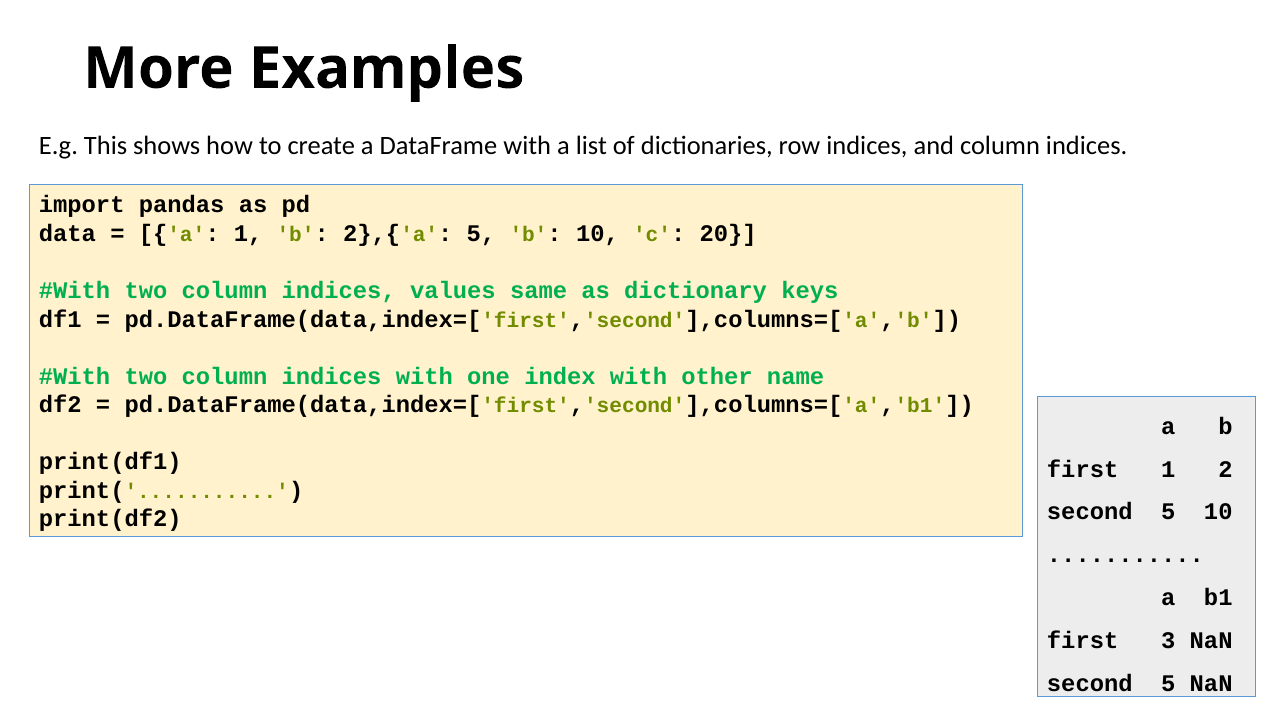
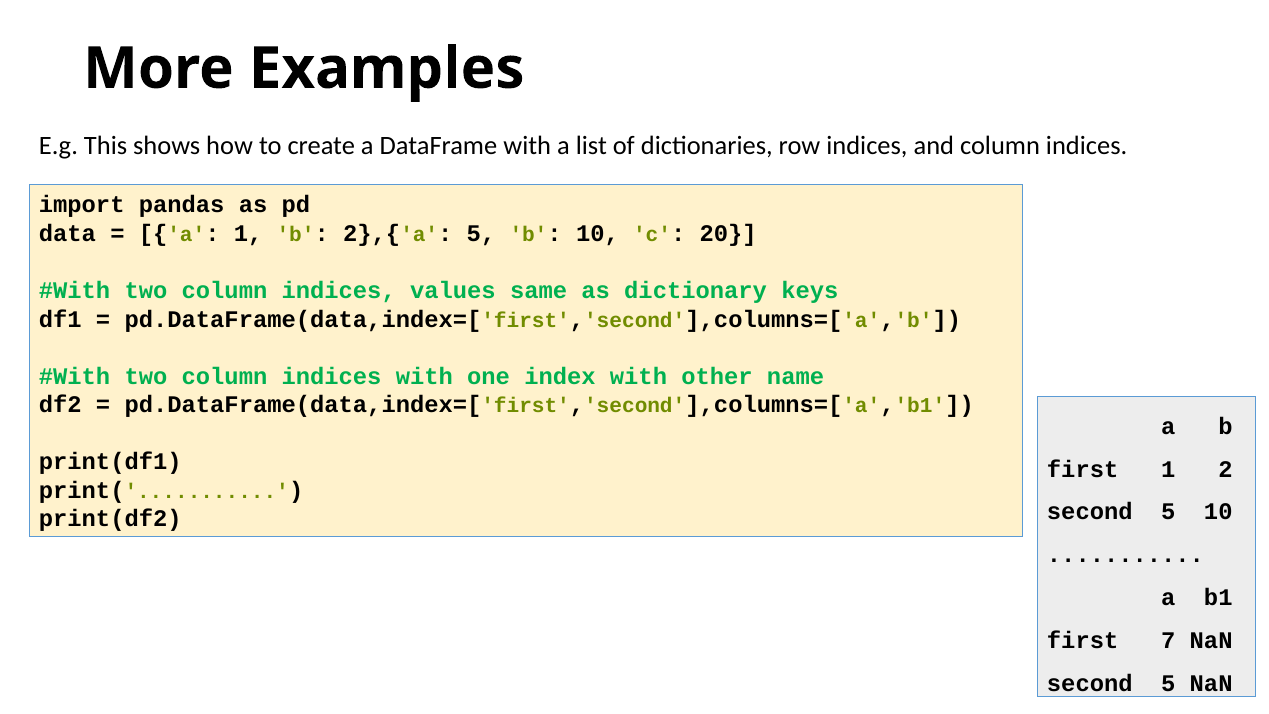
3: 3 -> 7 (1168, 640)
